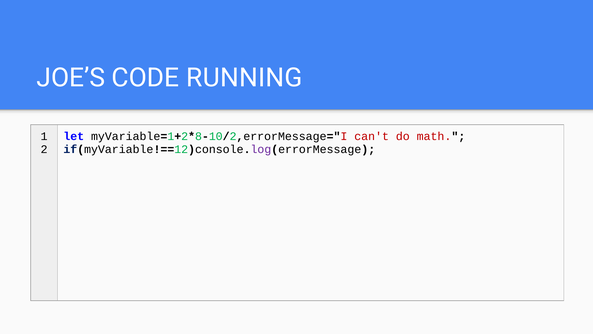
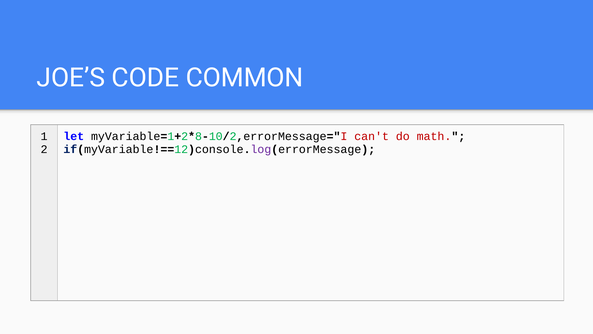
RUNNING: RUNNING -> COMMON (245, 78)
